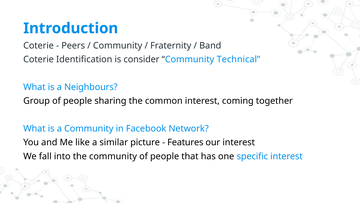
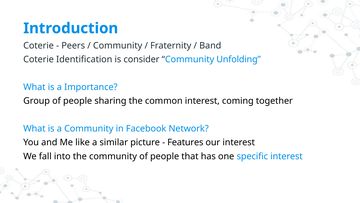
Technical: Technical -> Unfolding (239, 59)
Neighbours: Neighbours -> Importance (91, 87)
